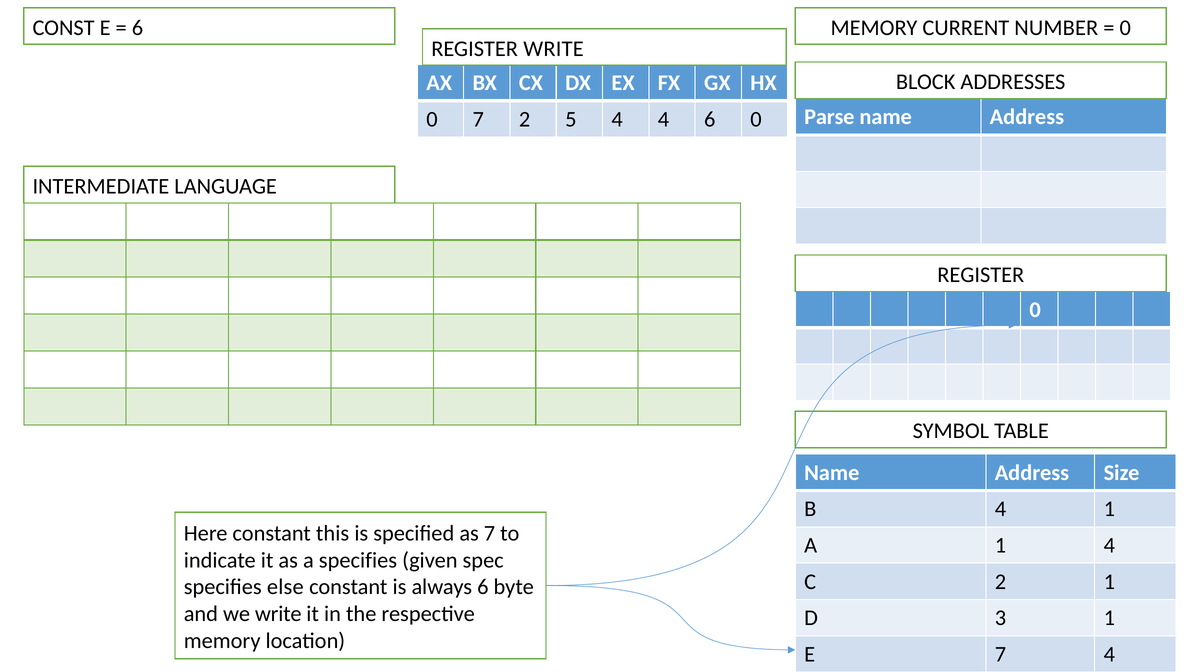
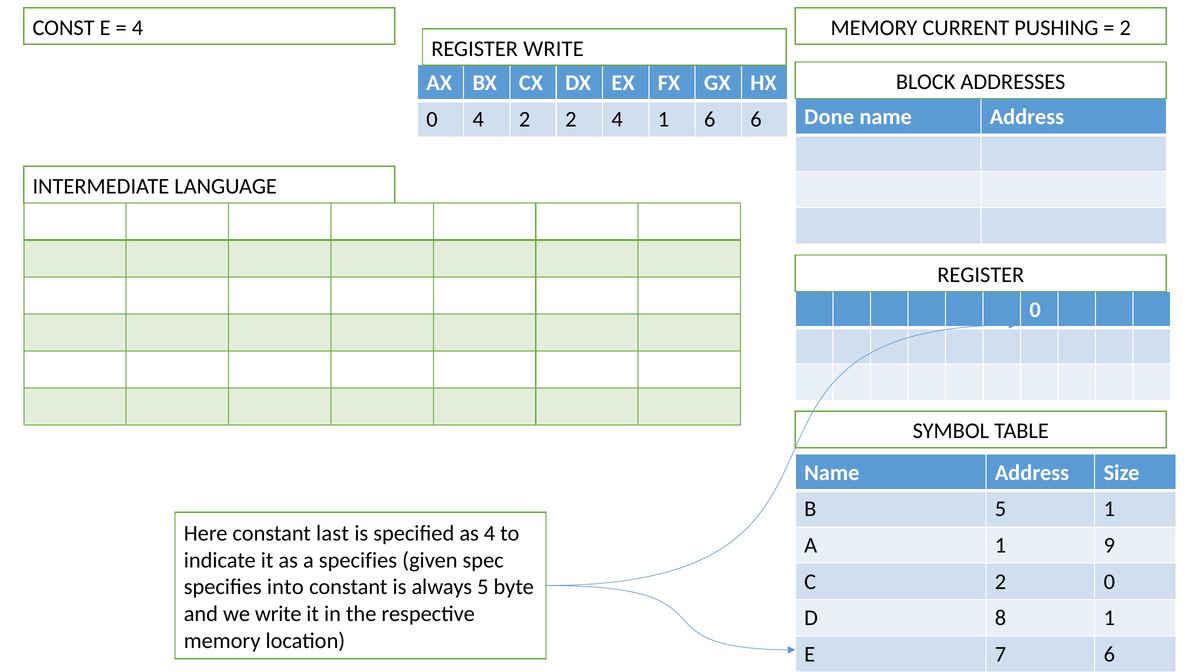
6: 6 -> 4 (137, 28)
NUMBER: NUMBER -> PUSHING (1056, 28)
0: 0 -> 2 (1125, 28)
Parse: Parse -> Done (829, 117)
0 7: 7 -> 4 (478, 119)
2 5: 5 -> 2 (571, 119)
4 4: 4 -> 1 (663, 119)
6 0: 0 -> 6 (756, 119)
B 4: 4 -> 5 (1000, 509)
this: this -> last (332, 533)
as 7: 7 -> 4 (489, 533)
1 4: 4 -> 9 (1109, 545)
2 1: 1 -> 0 (1109, 582)
else: else -> into (285, 587)
always 6: 6 -> 5 (483, 587)
3: 3 -> 8 (1000, 618)
7 4: 4 -> 6 (1109, 654)
